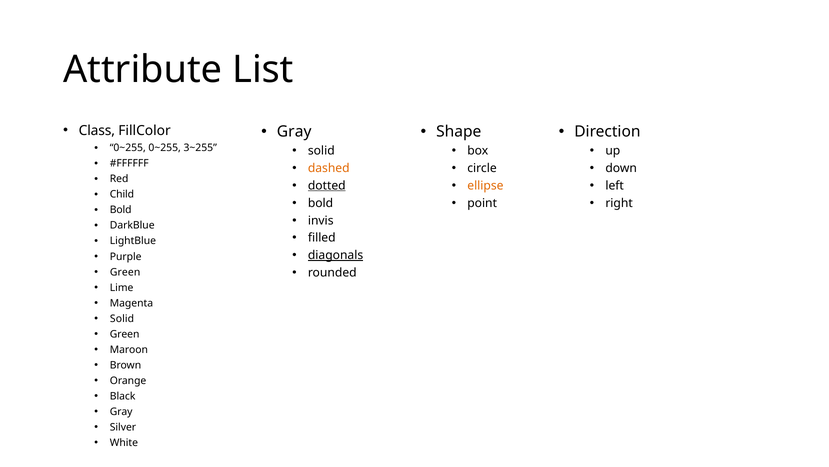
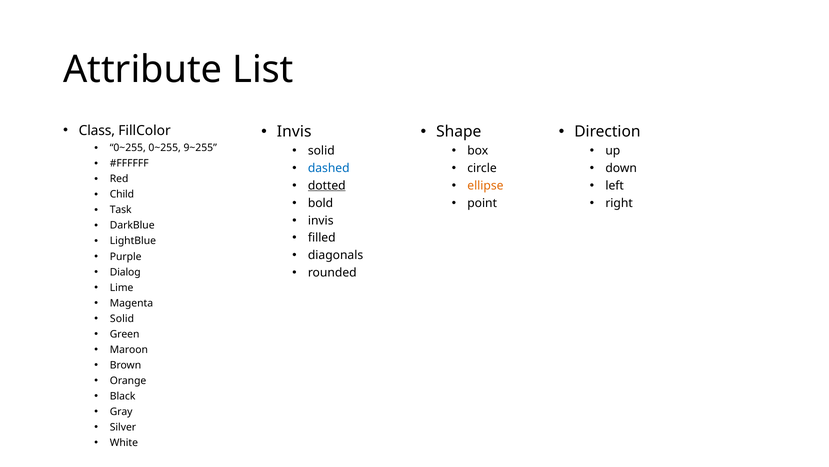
Gray: Gray -> Invis (294, 131)
3~255: 3~255 -> 9~255 (200, 148)
dashed colour: orange -> blue (329, 168)
Bold: Bold -> Task (121, 210)
diagonals underline: present -> none (336, 255)
Green: Green -> Dialog (125, 272)
